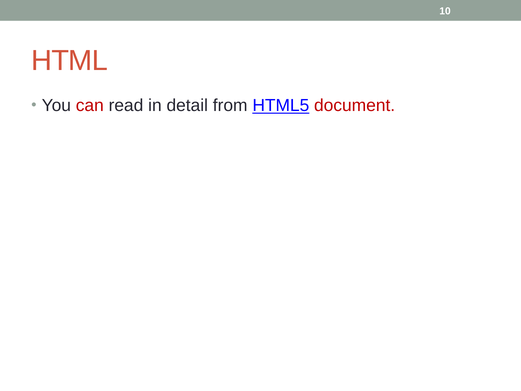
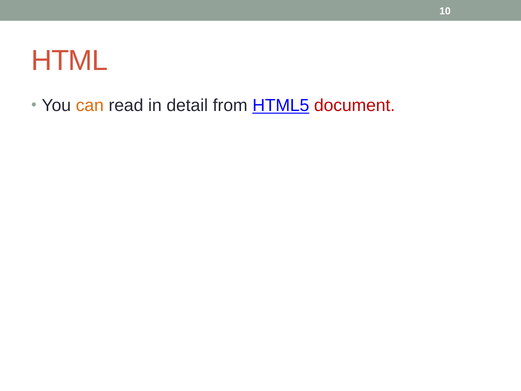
can colour: red -> orange (90, 105)
